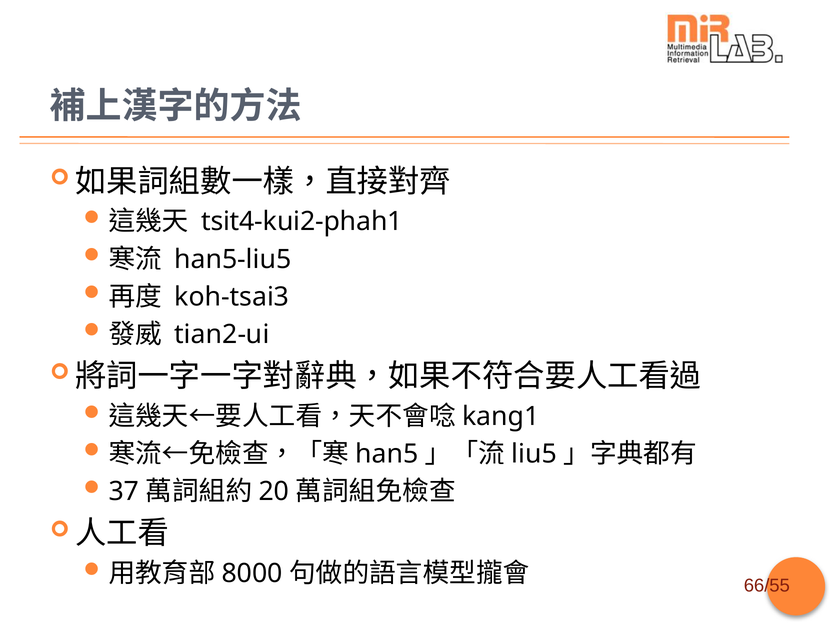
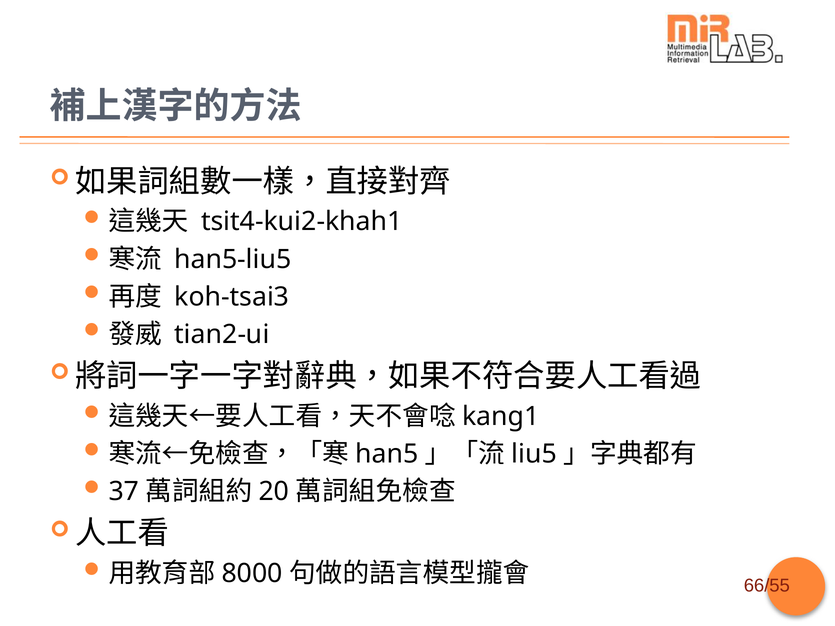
tsit4-kui2-phah1: tsit4-kui2-phah1 -> tsit4-kui2-khah1 (302, 222)
